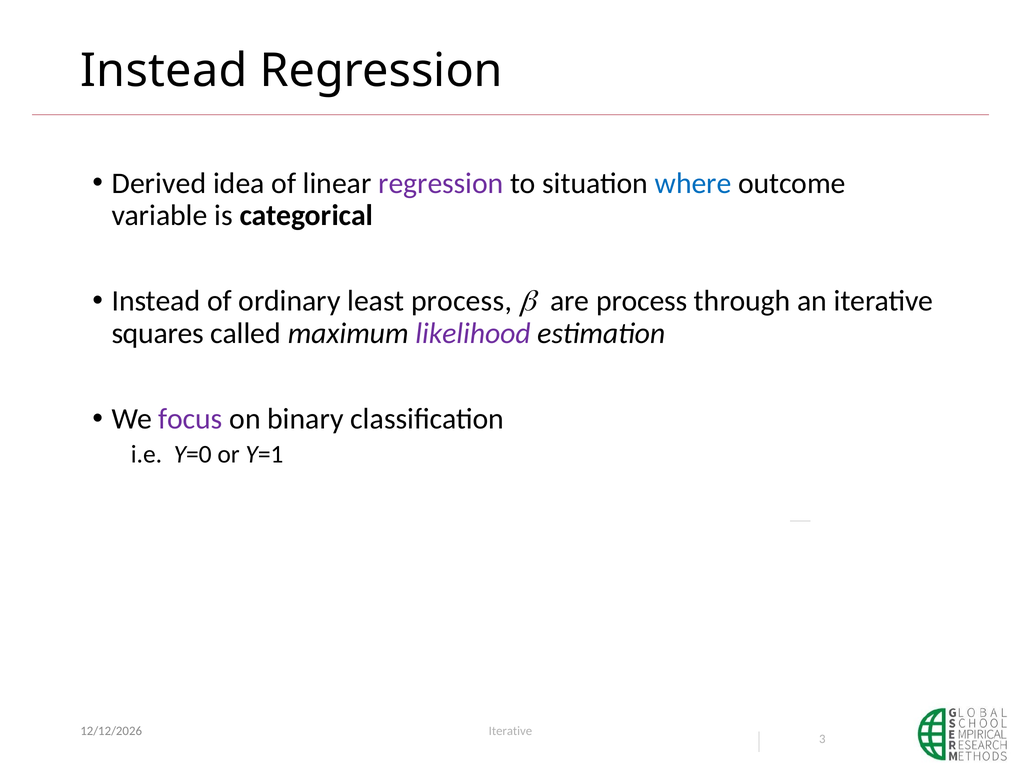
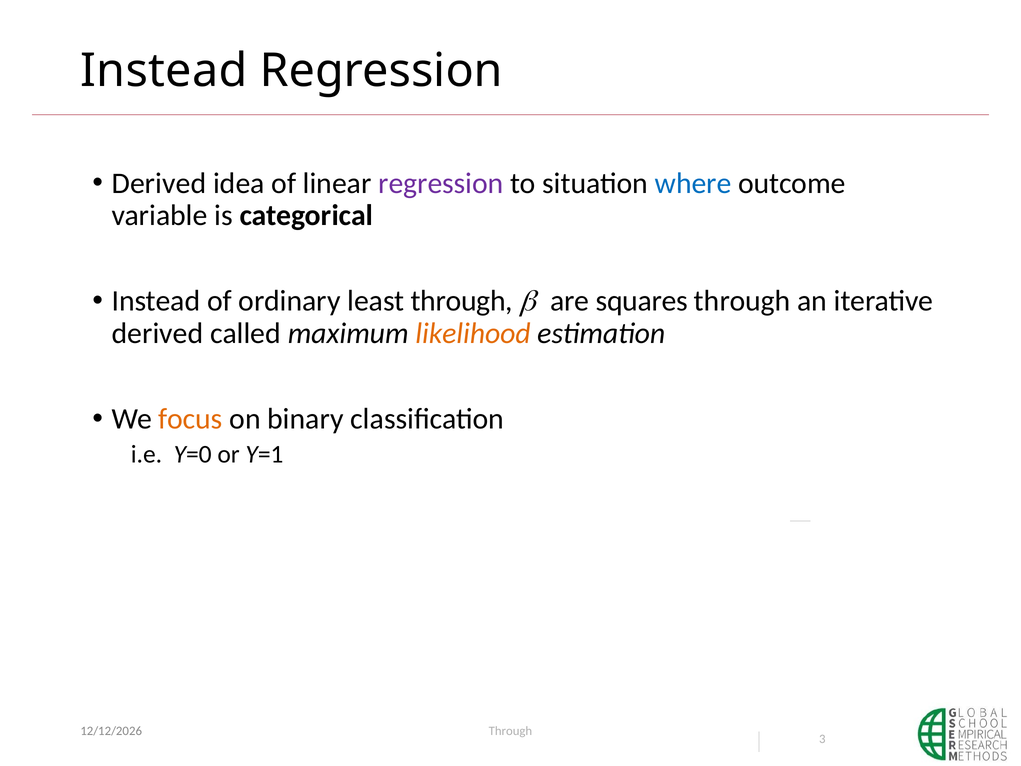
least process: process -> through (462, 301)
are process: process -> squares (642, 301)
squares: squares -> derived (158, 333)
likelihood colour: purple -> orange (473, 333)
focus colour: purple -> orange (191, 419)
Iterative: Iterative -> Through (510, 731)
